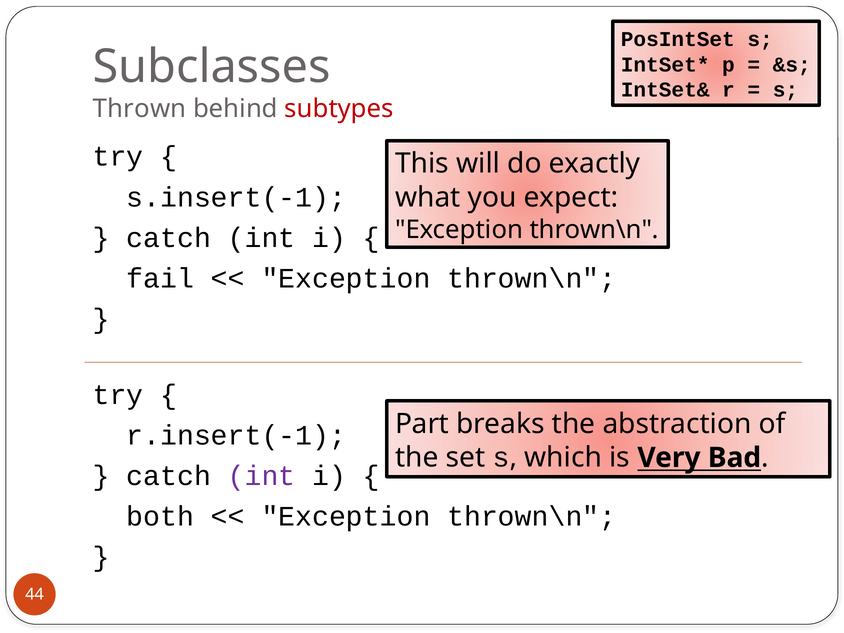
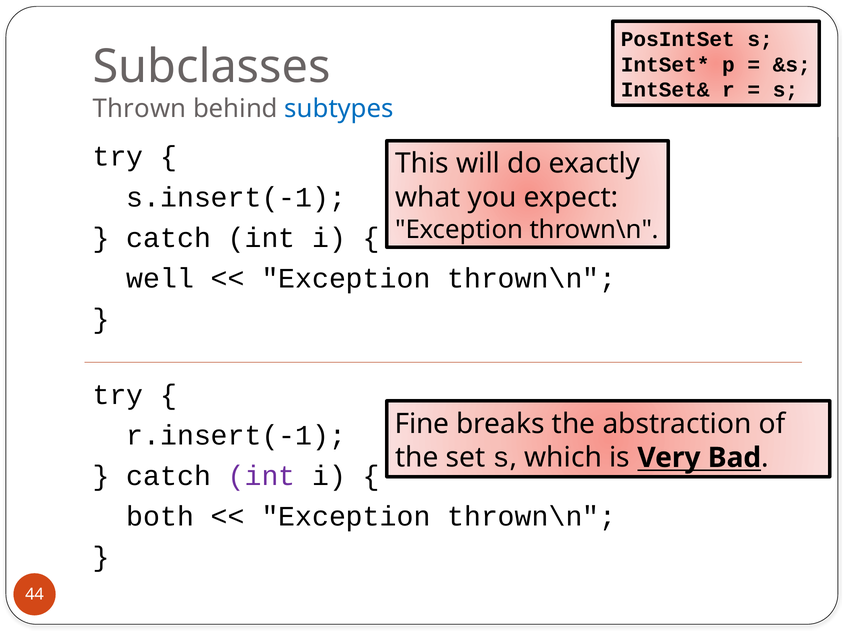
subtypes colour: red -> blue (339, 109)
fail: fail -> well (160, 278)
Part: Part -> Fine (422, 424)
